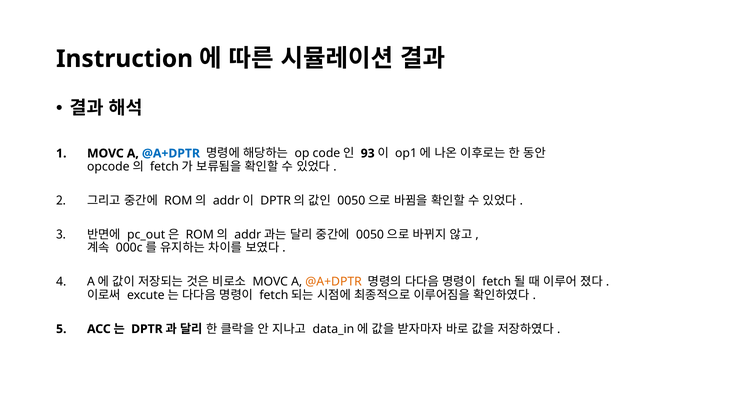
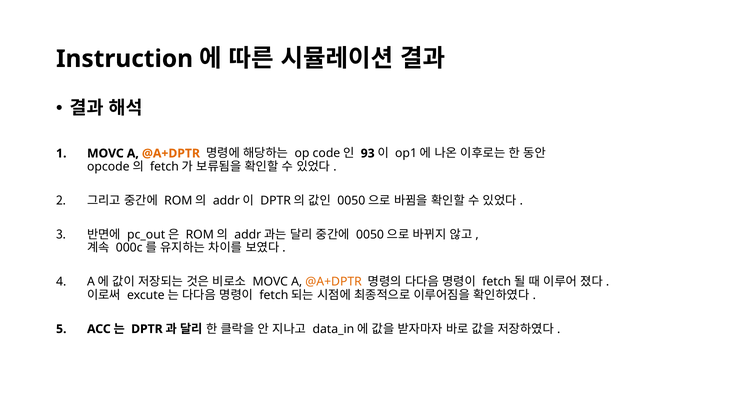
@A+DPTR colour: blue -> orange (171, 154)
